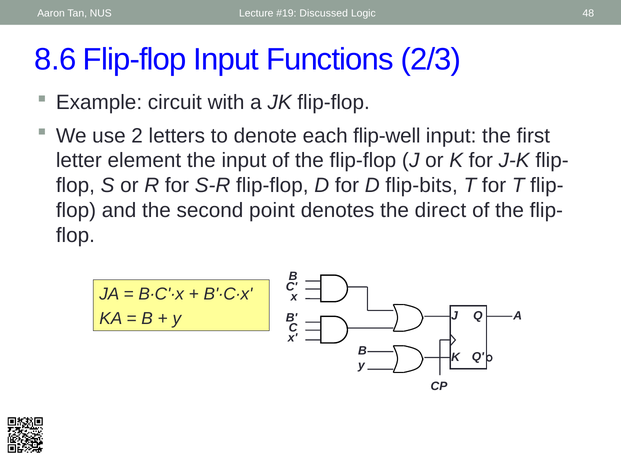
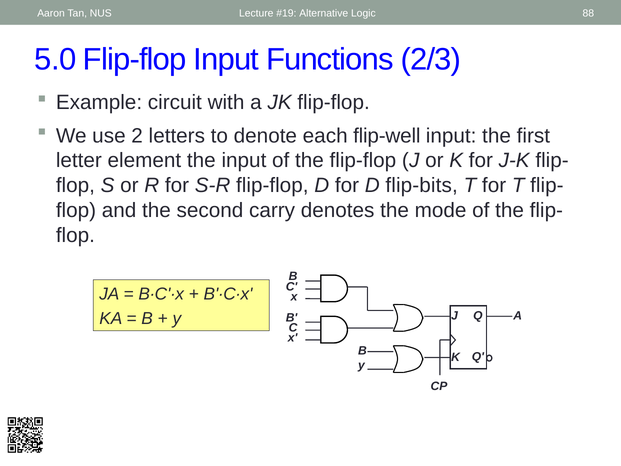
Discussed: Discussed -> Alternative (324, 13)
48: 48 -> 88 (588, 13)
8.6: 8.6 -> 5.0 (56, 60)
point: point -> carry (272, 210)
direct: direct -> mode (441, 210)
